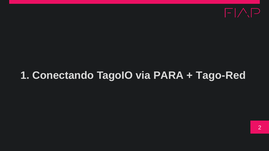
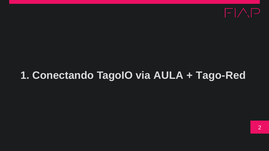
PARA: PARA -> AULA (168, 76)
